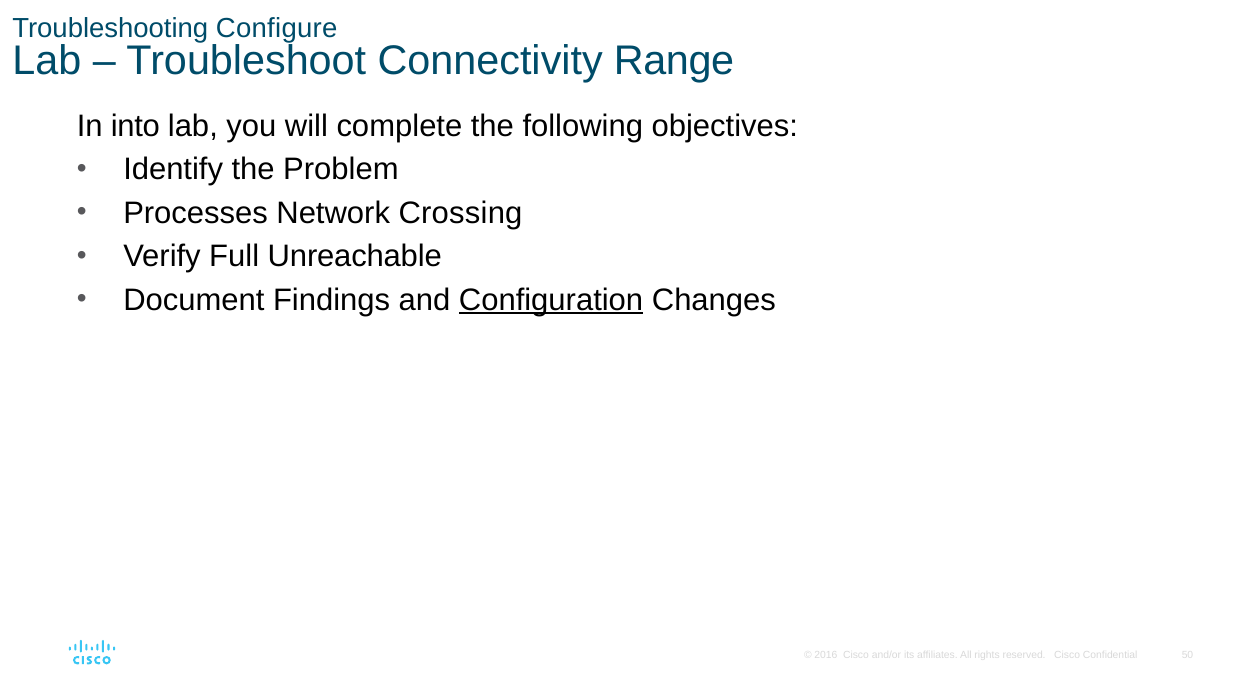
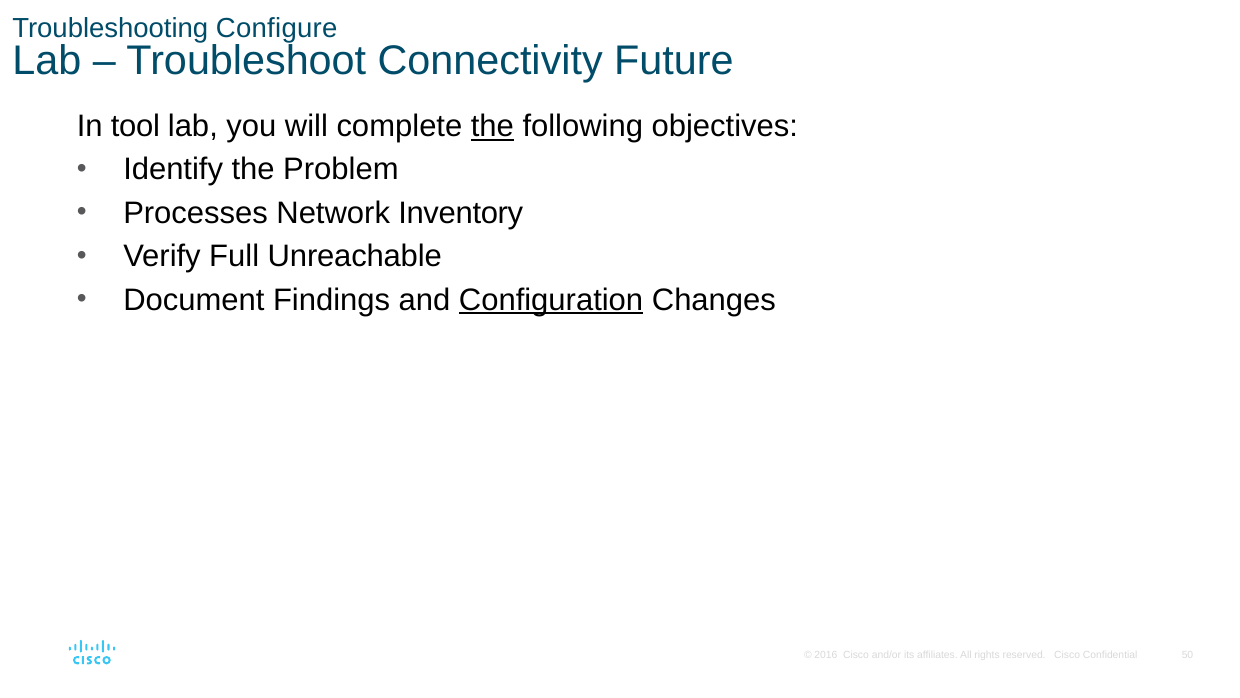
Range: Range -> Future (674, 61)
into: into -> tool (135, 126)
the underline: none -> present (492, 126)
Crossing: Crossing -> Inventory (461, 213)
